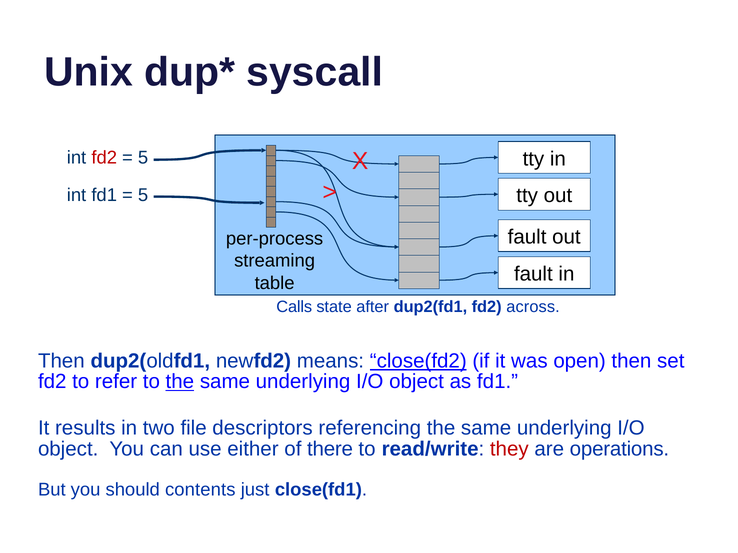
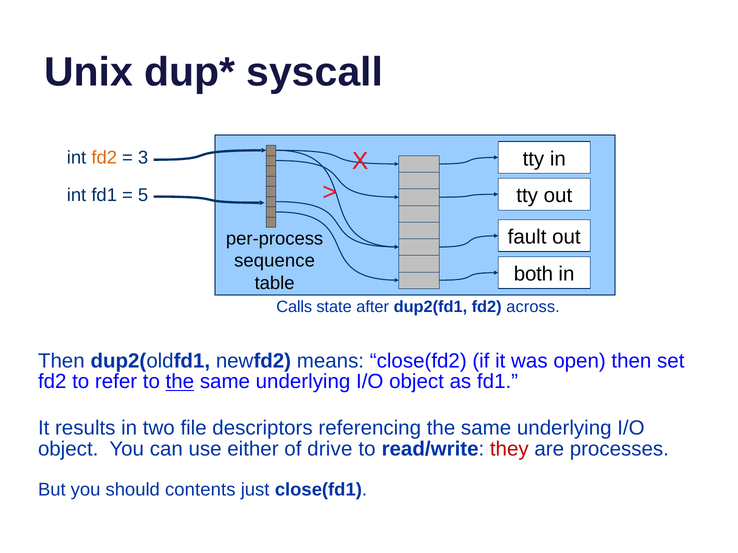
fd2 colour: red -> orange (104, 158)
5: 5 -> 3 (143, 158)
streaming: streaming -> sequence (275, 261)
fault: fault -> both (533, 274)
close(fd2 underline: present -> none (418, 361)
there: there -> drive (330, 449)
operations: operations -> processes (619, 449)
